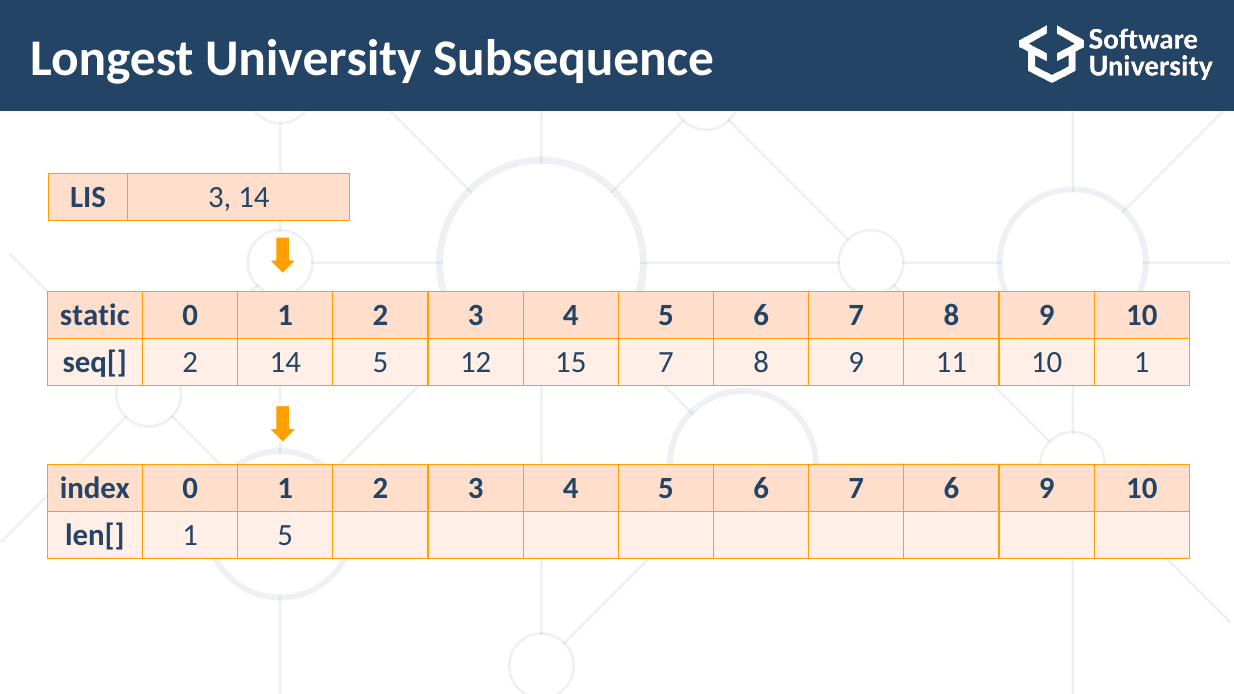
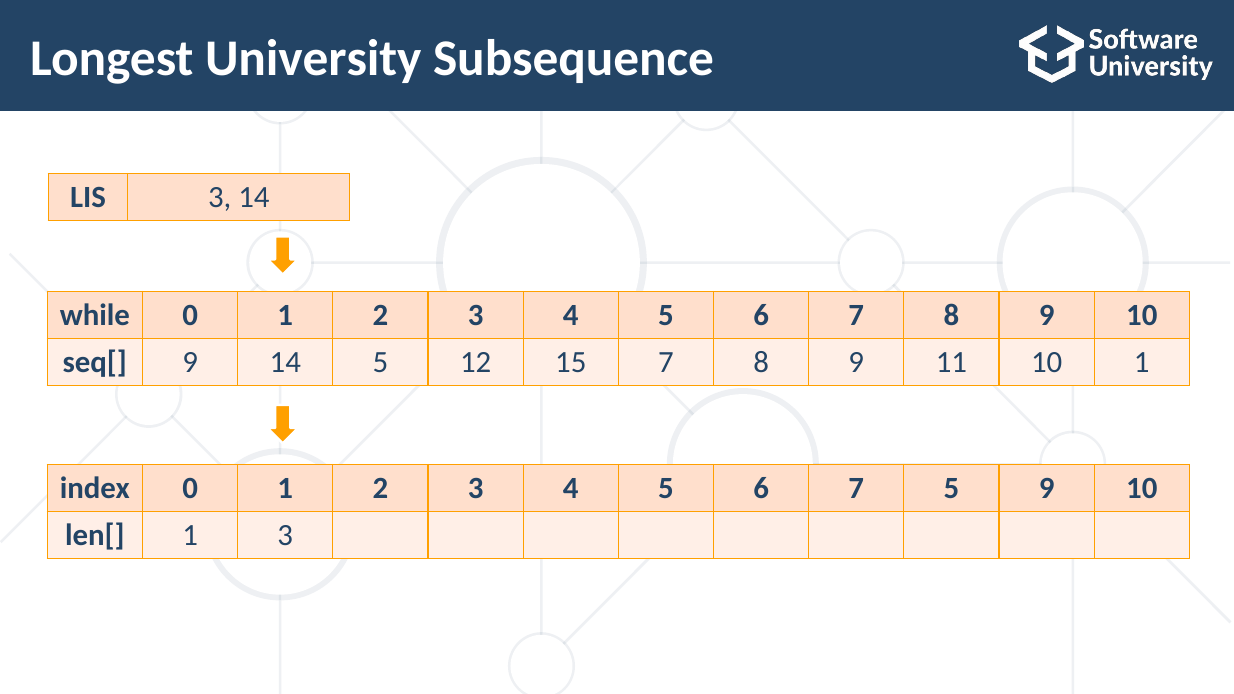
static: static -> while (95, 315)
seq[ 2: 2 -> 9 (190, 362)
7 6: 6 -> 5 (951, 488)
1 5: 5 -> 3 (285, 535)
